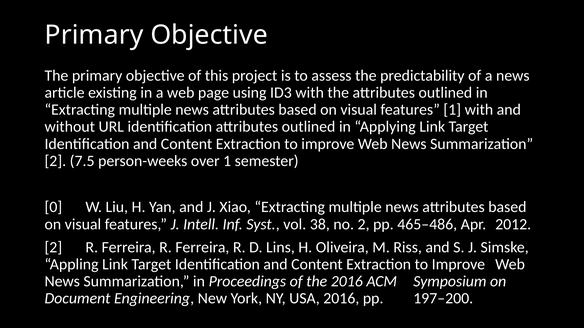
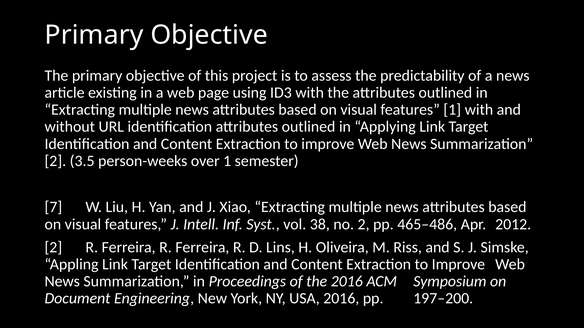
7.5: 7.5 -> 3.5 (82, 161)
0: 0 -> 7 (53, 207)
